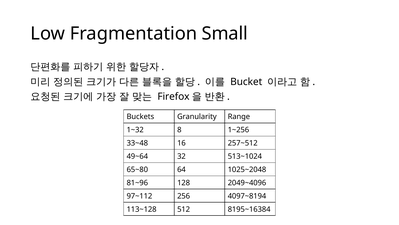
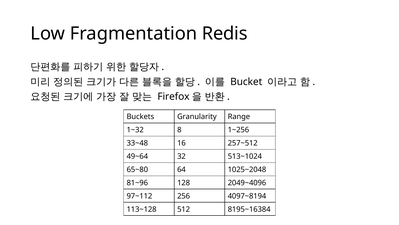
Small: Small -> Redis (225, 34)
